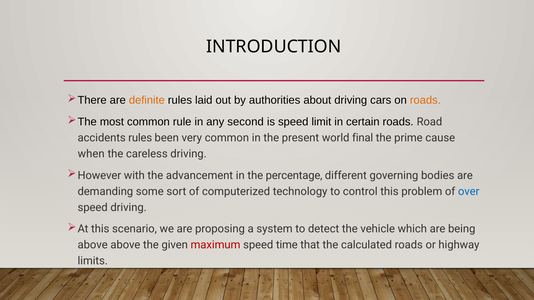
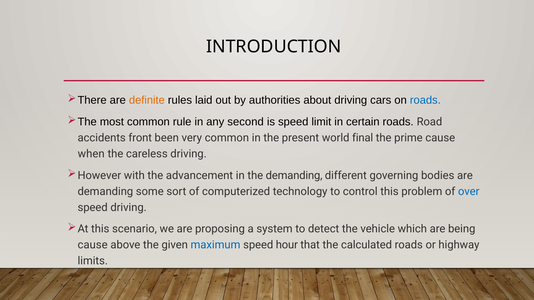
roads colour: orange -> blue (425, 100)
accidents rules: rules -> front (140, 138)
the percentage: percentage -> demanding (294, 176)
above: above -> cause (93, 245)
maximum colour: red -> blue (215, 245)
time: time -> hour (287, 245)
